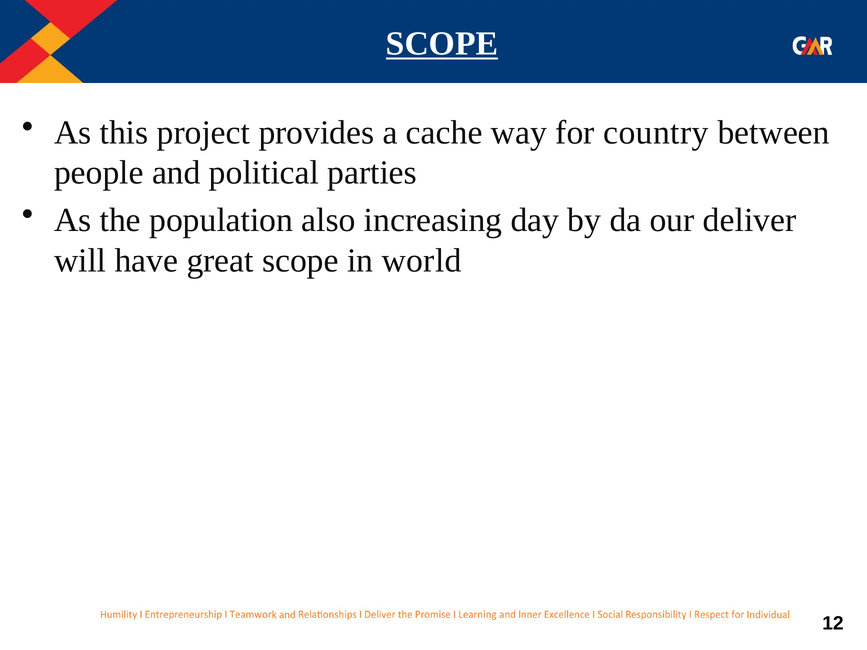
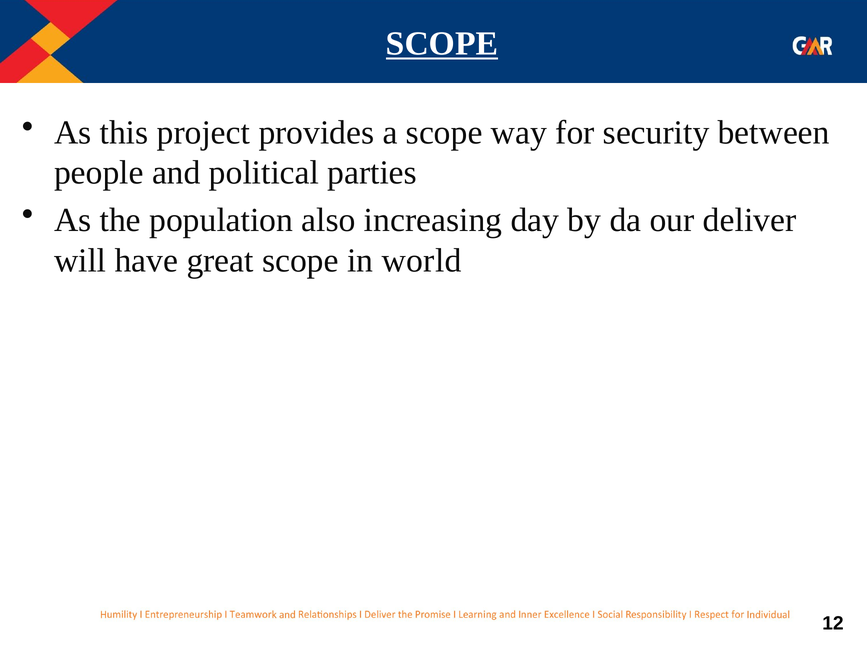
a cache: cache -> scope (444, 132)
country: country -> security (656, 132)
